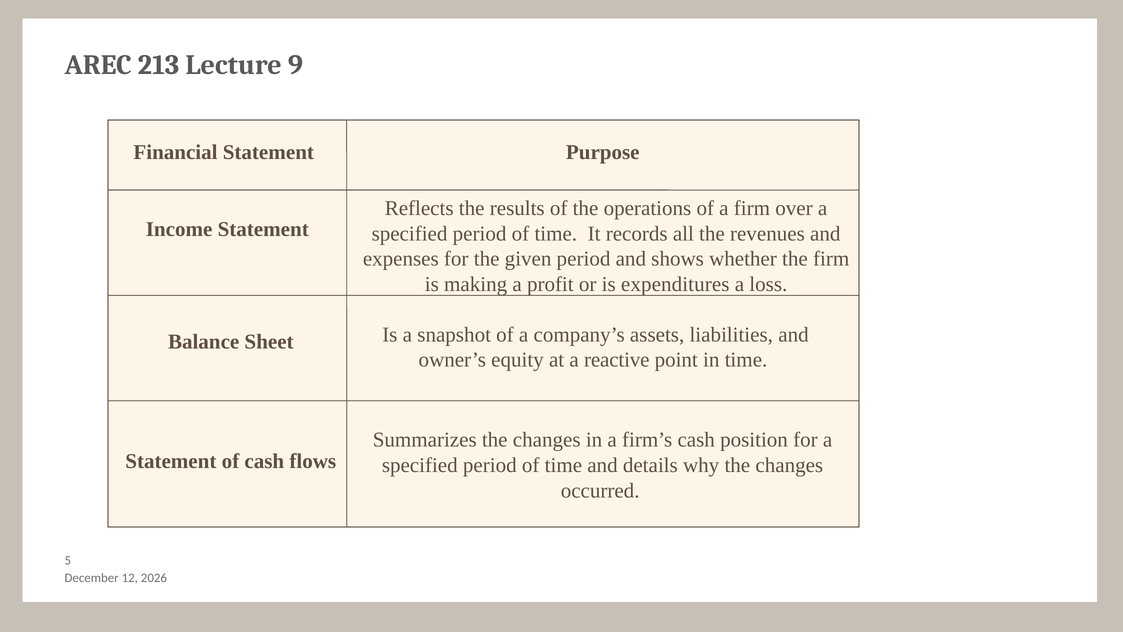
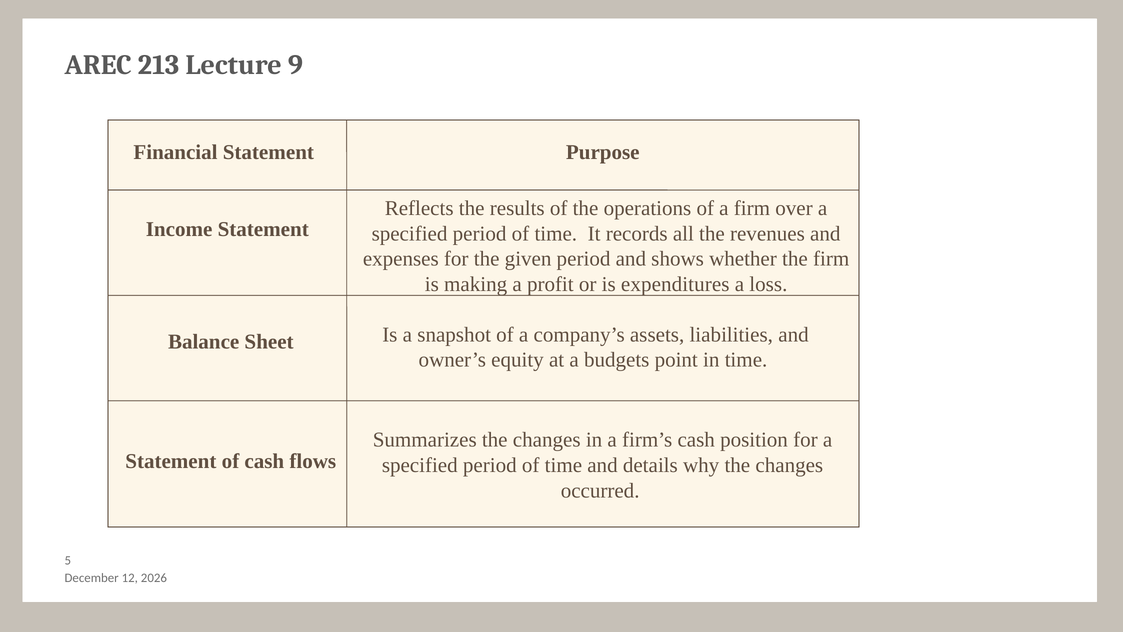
reactive: reactive -> budgets (617, 360)
